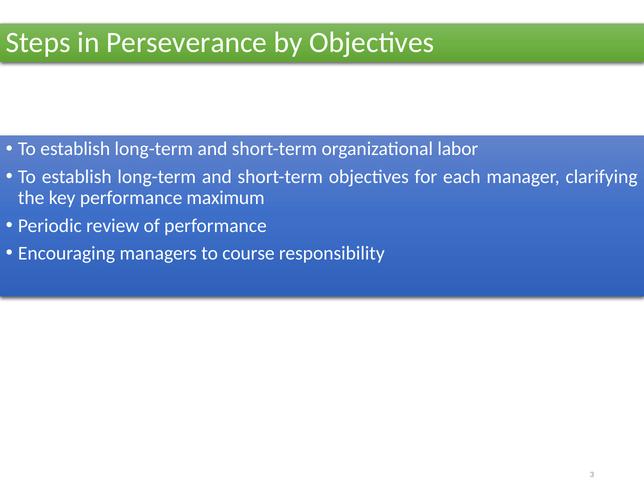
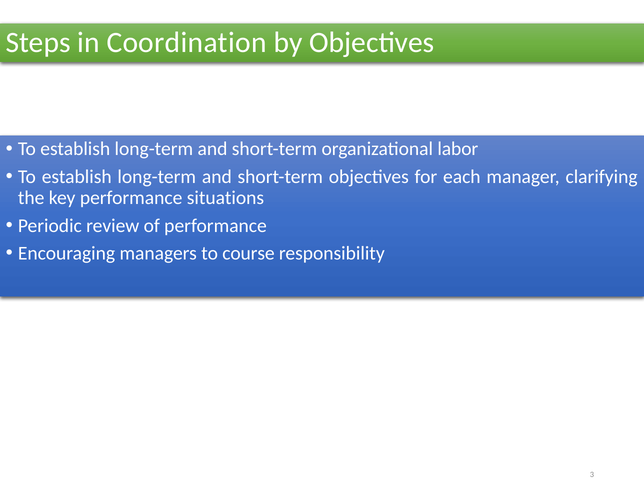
Perseverance: Perseverance -> Coordination (187, 43)
maximum: maximum -> situations (225, 198)
